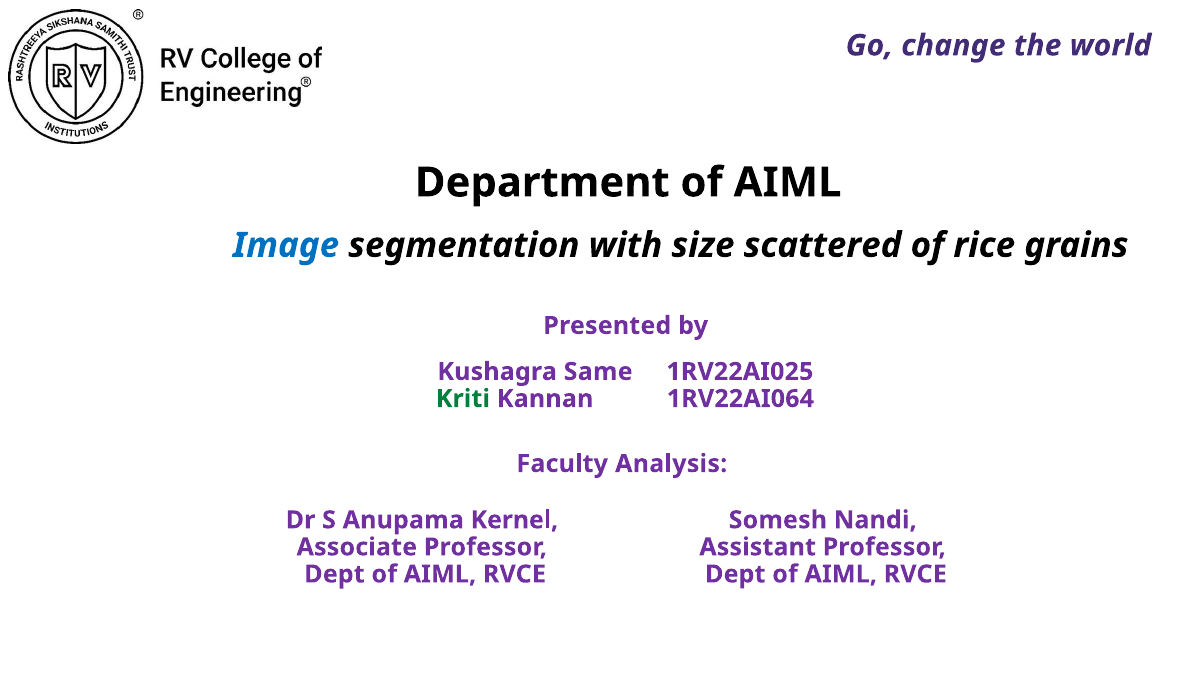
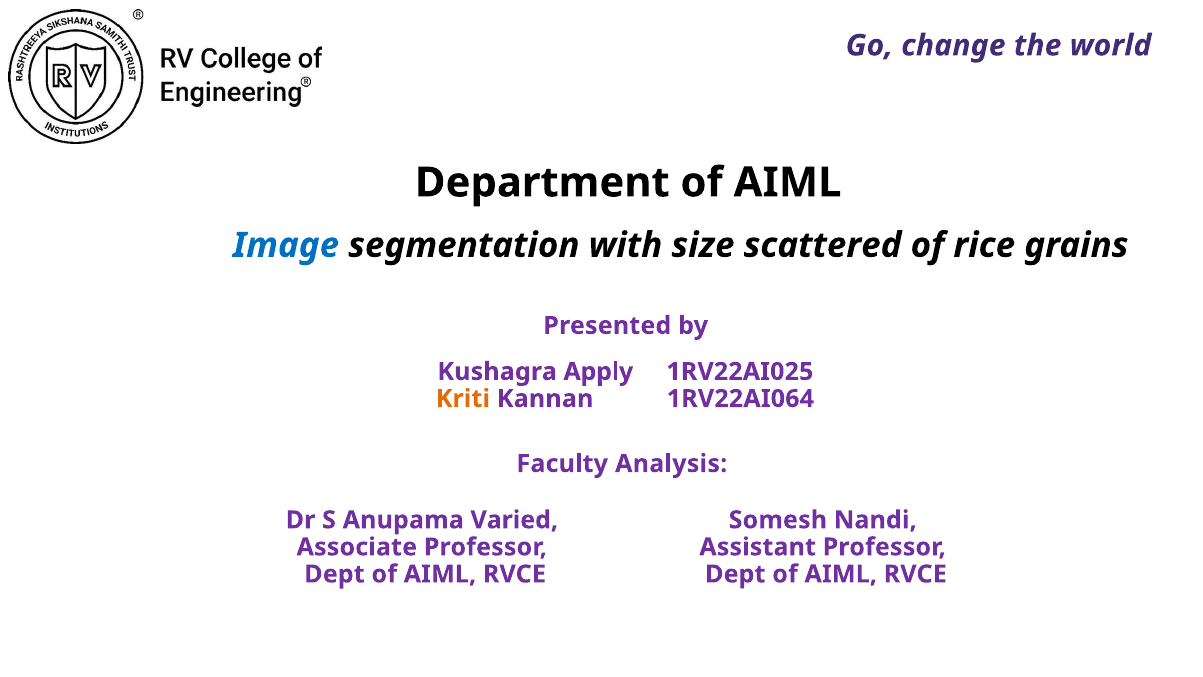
Same: Same -> Apply (598, 372)
Kriti colour: green -> orange (463, 399)
Kernel: Kernel -> Varied (514, 520)
